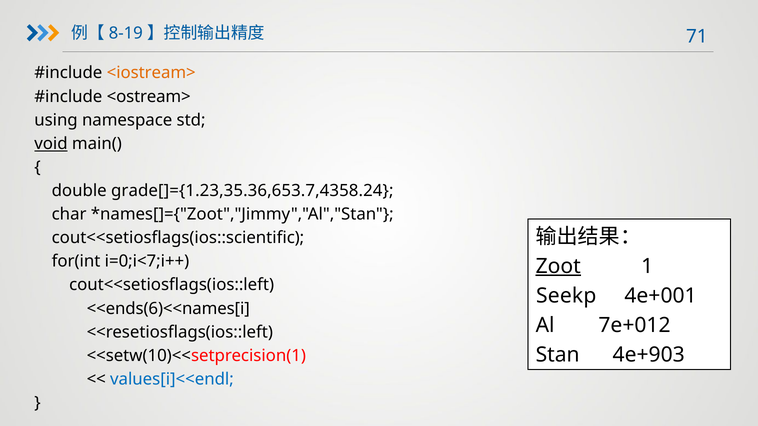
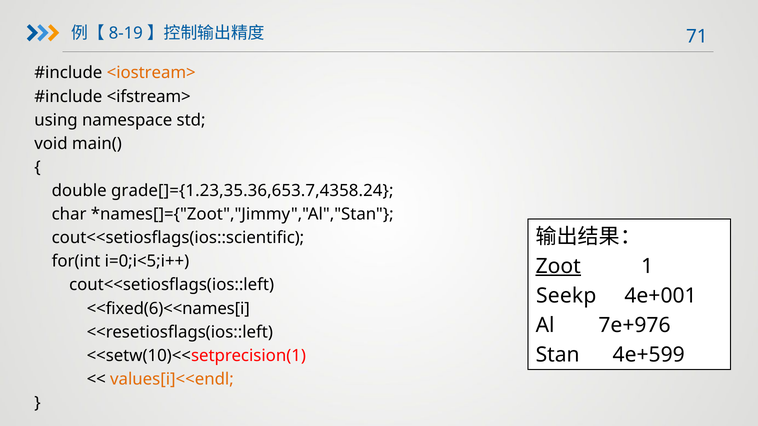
<ostream>: <ostream> -> <ifstream> (149, 97)
void underline: present -> none (51, 144)
i=0;i<7;i++: i=0;i<7;i++ -> i=0;i<5;i++ (147, 262)
<<ends(6)<<names[i: <<ends(6)<<names[i -> <<fixed(6)<<names[i (168, 309)
7e+012: 7e+012 -> 7e+976 (635, 325)
4e+903: 4e+903 -> 4e+599 (649, 355)
values[i]<<endl colour: blue -> orange (172, 379)
